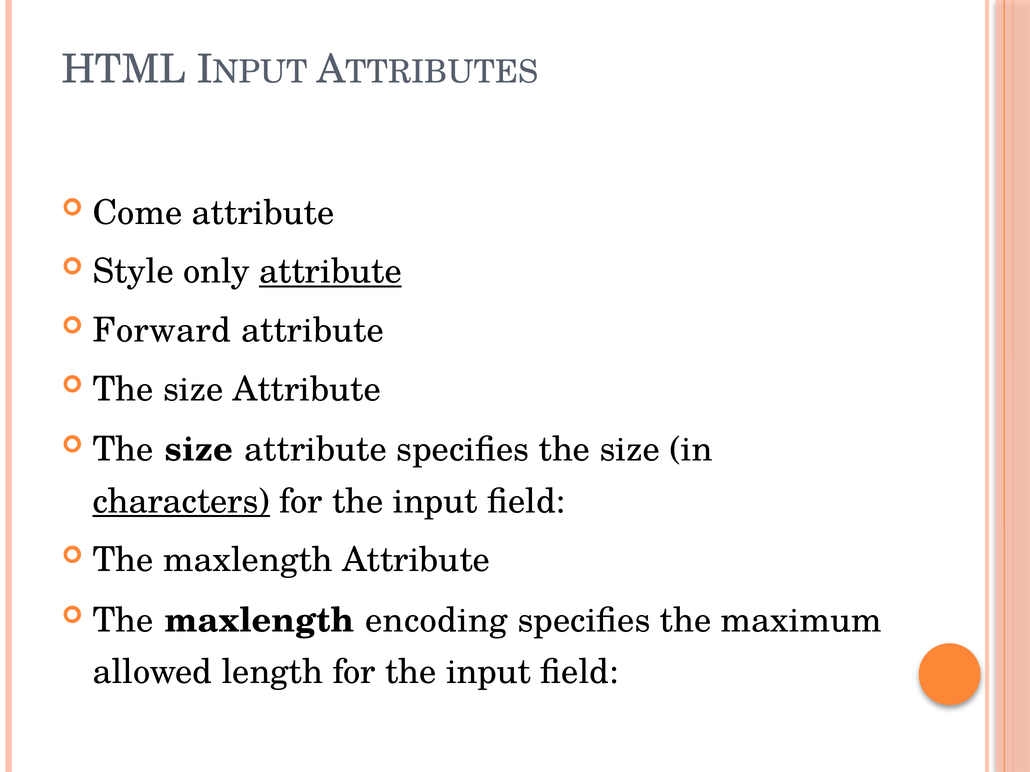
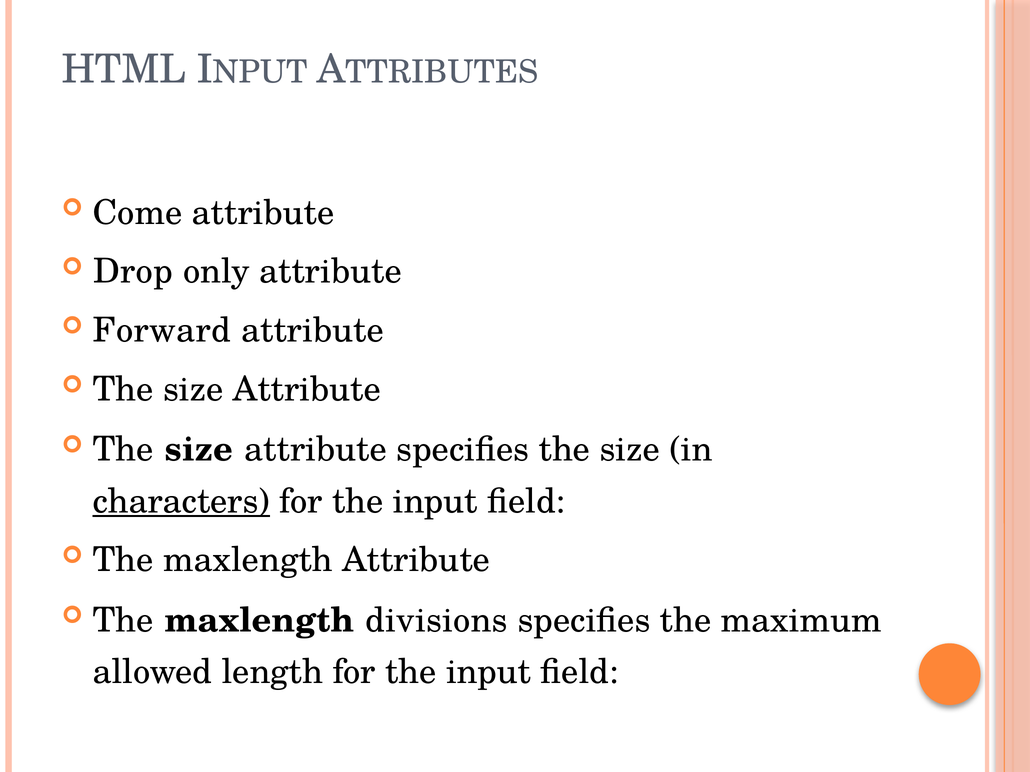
Style: Style -> Drop (133, 272)
attribute underline: present -> none (330, 272)
encoding: encoding -> divisions (437, 621)
